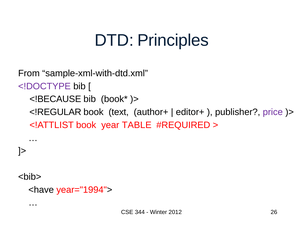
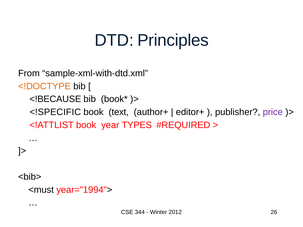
<!DOCTYPE colour: purple -> orange (44, 86)
<!REGULAR: <!REGULAR -> <!SPECIFIC (55, 112)
TABLE: TABLE -> TYPES (137, 125)
<have: <have -> <must (41, 190)
